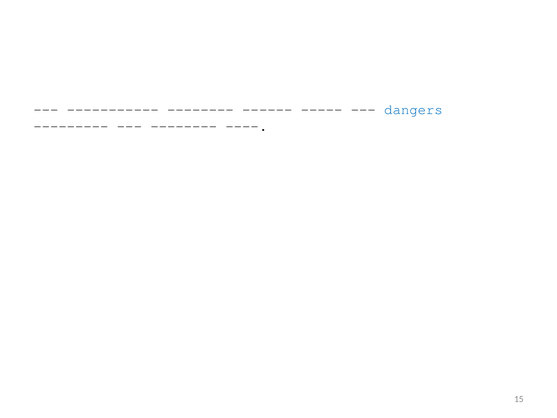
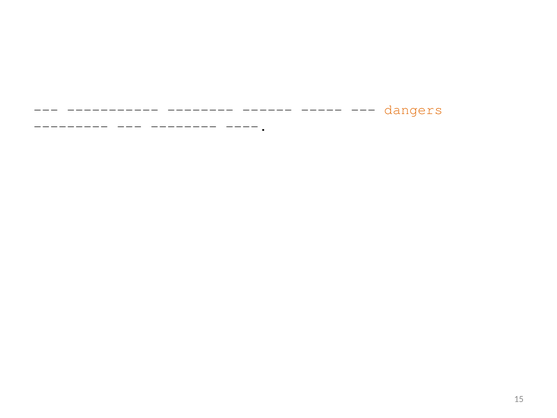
dangers colour: blue -> orange (414, 110)
